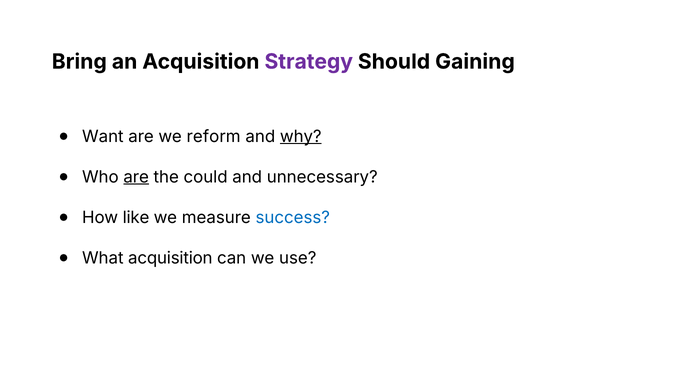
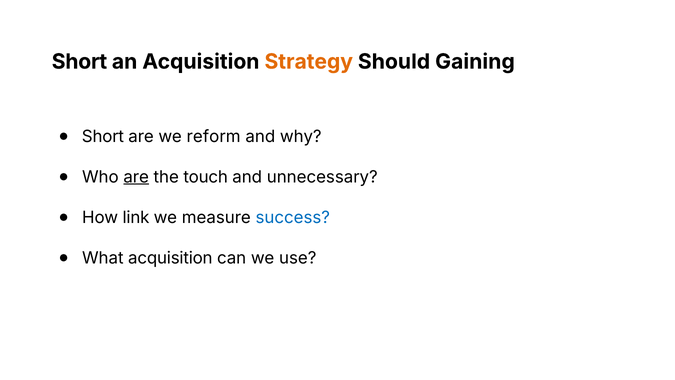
Bring: Bring -> Short (79, 62)
Strategy colour: purple -> orange (309, 62)
Want: Want -> Short (103, 136)
why underline: present -> none (301, 136)
could: could -> touch (206, 177)
like: like -> link (136, 217)
